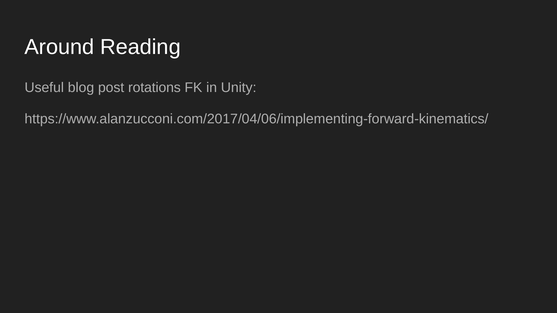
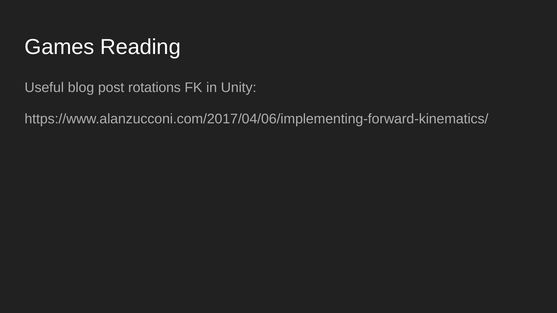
Around: Around -> Games (59, 47)
